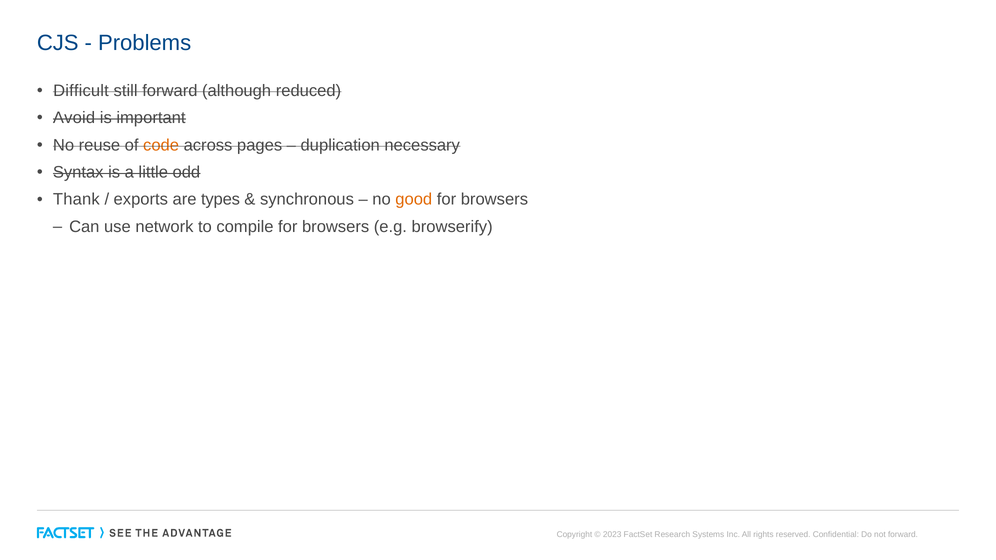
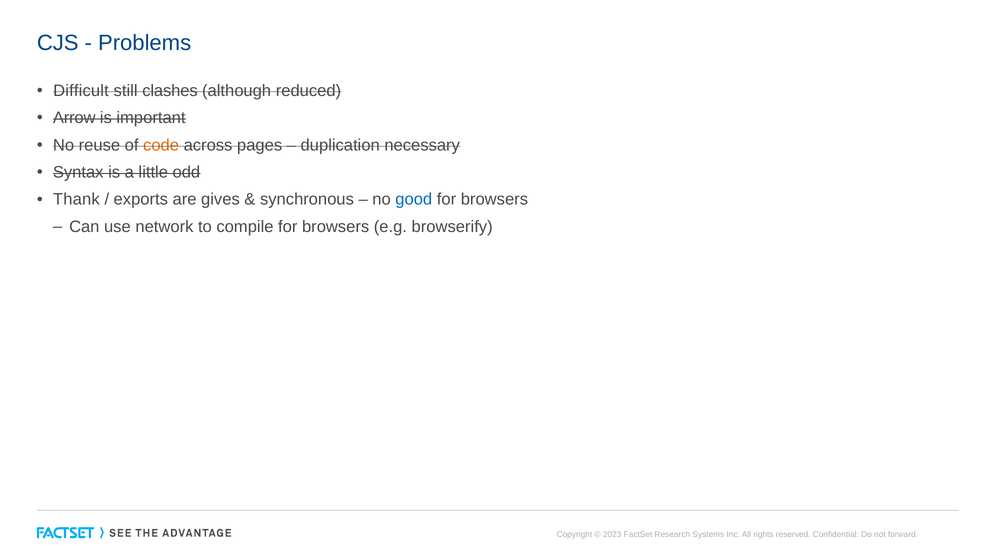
still forward: forward -> clashes (170, 91)
Avoid: Avoid -> Arrow (74, 118)
types: types -> gives (220, 200)
good colour: orange -> blue (414, 200)
